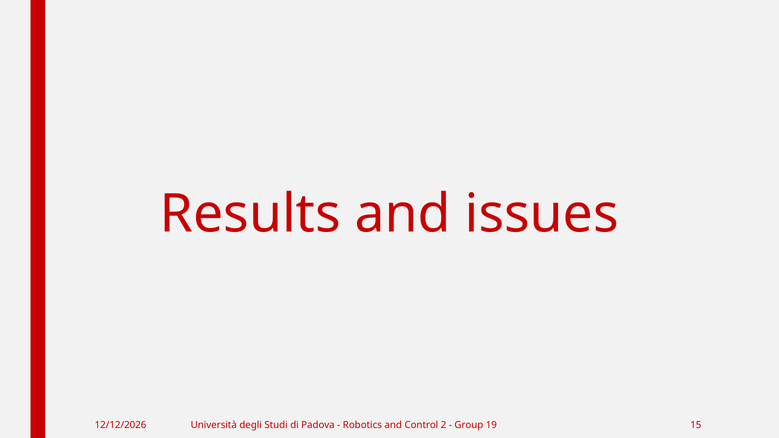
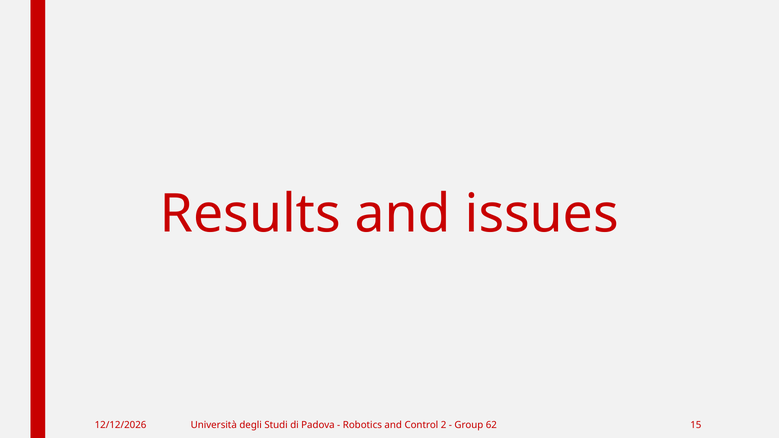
19: 19 -> 62 (491, 425)
